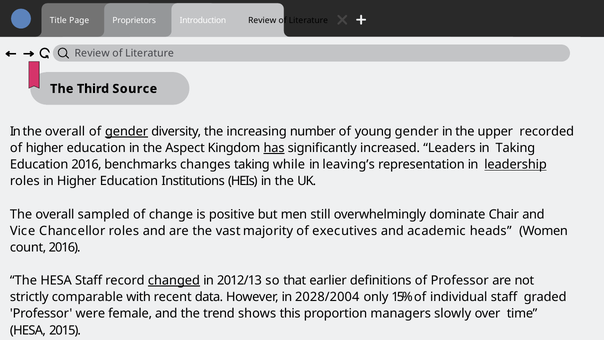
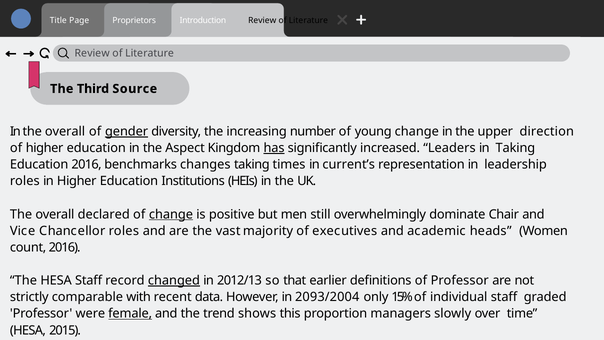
young gender: gender -> change (417, 131)
recorded: recorded -> direction (547, 131)
while: while -> times (289, 165)
leaving’s: leaving’s -> current’s (349, 165)
leadership underline: present -> none (516, 165)
sampled: sampled -> declared (104, 214)
change underline: none -> present (171, 214)
2028/2004: 2028/2004 -> 2093/2004 (327, 297)
female underline: none -> present (130, 314)
